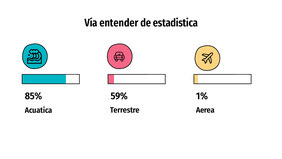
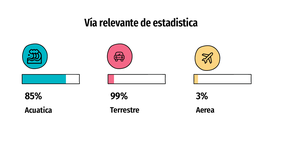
entender: entender -> relevante (119, 23)
59%: 59% -> 99% (119, 96)
1%: 1% -> 3% (202, 96)
